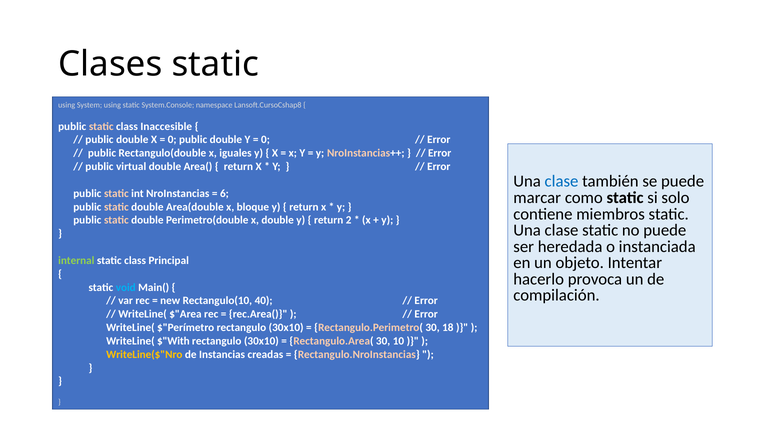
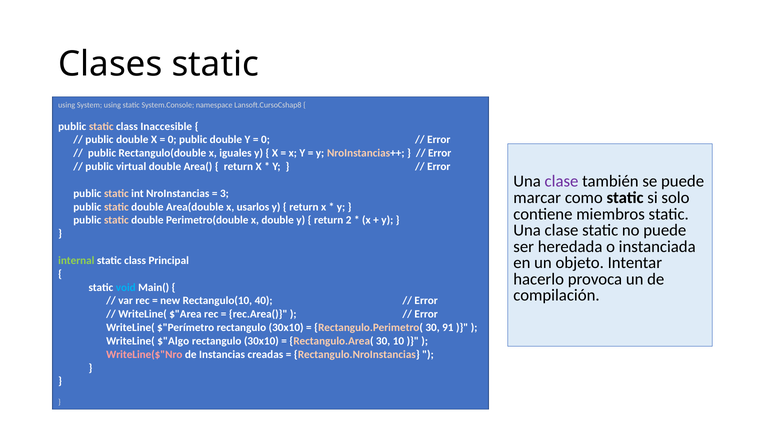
clase colour: blue -> purple (562, 181)
6: 6 -> 3 (224, 193)
bloque: bloque -> usarlos (253, 207)
18: 18 -> 91 (448, 327)
$"With: $"With -> $"Algo (173, 340)
WriteLine($"Nro colour: yellow -> pink (144, 354)
